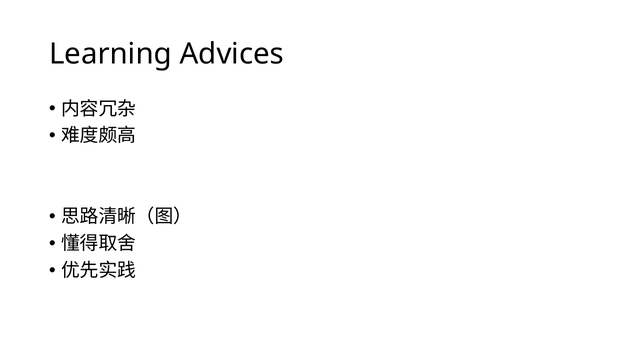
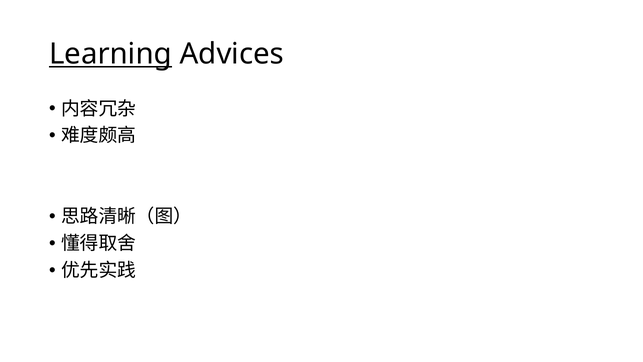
Learning underline: none -> present (110, 54)
